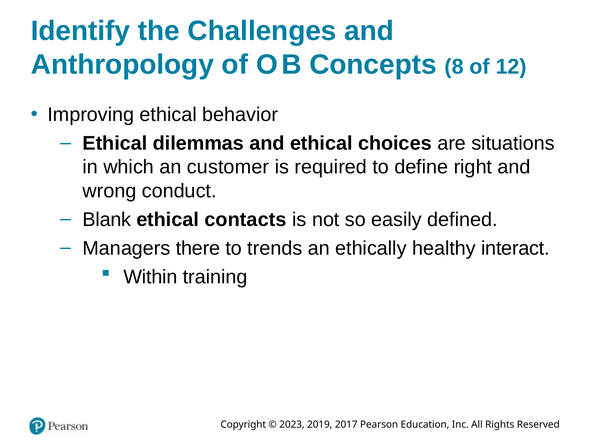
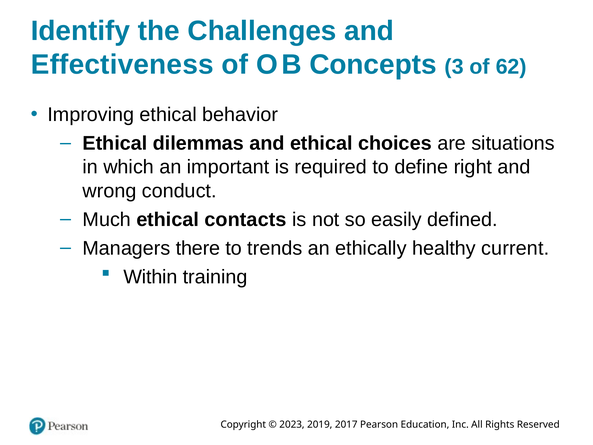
Anthropology: Anthropology -> Effectiveness (122, 65)
8: 8 -> 3 (454, 67)
12: 12 -> 62 (511, 67)
customer: customer -> important (228, 167)
Blank: Blank -> Much (107, 219)
interact: interact -> current (515, 248)
